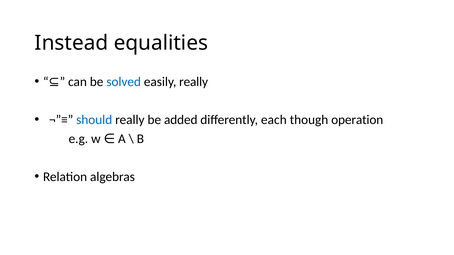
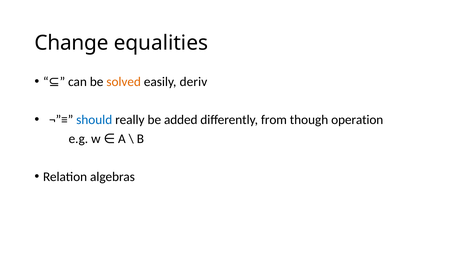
Instead: Instead -> Change (72, 43)
solved colour: blue -> orange (124, 82)
easily really: really -> deriv (193, 82)
each: each -> from (274, 120)
